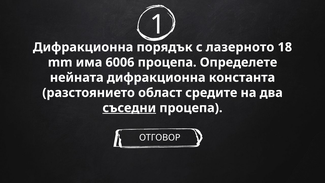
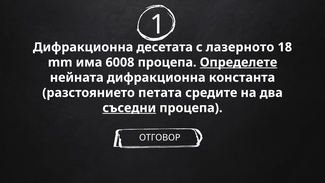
порядък: порядък -> десетата (165, 47)
6006: 6006 -> 6008 (120, 62)
Определете underline: none -> present (238, 62)
област: област -> петата (160, 93)
